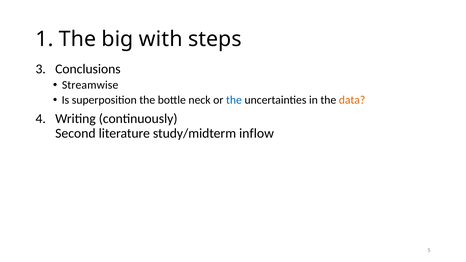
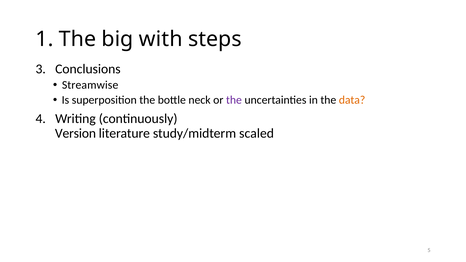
the colour: blue -> purple (234, 100)
Second: Second -> Version (75, 133)
inflow: inflow -> scaled (257, 133)
